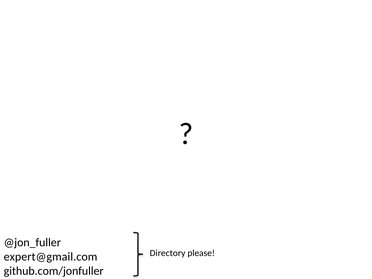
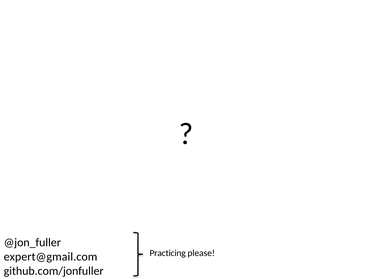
Directory: Directory -> Practicing (168, 253)
